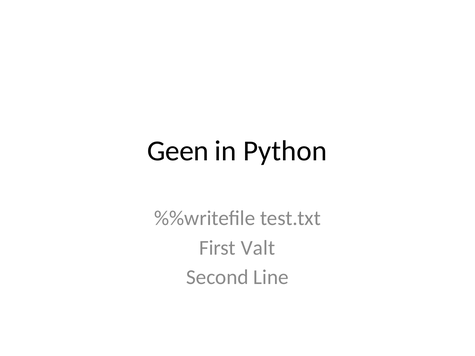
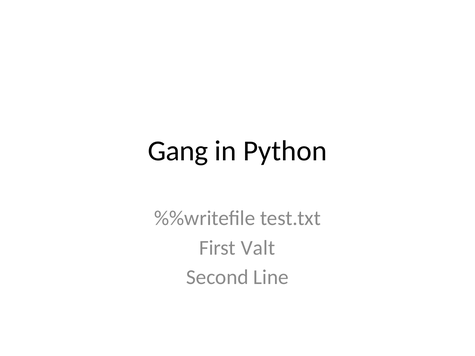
Geen: Geen -> Gang (178, 151)
